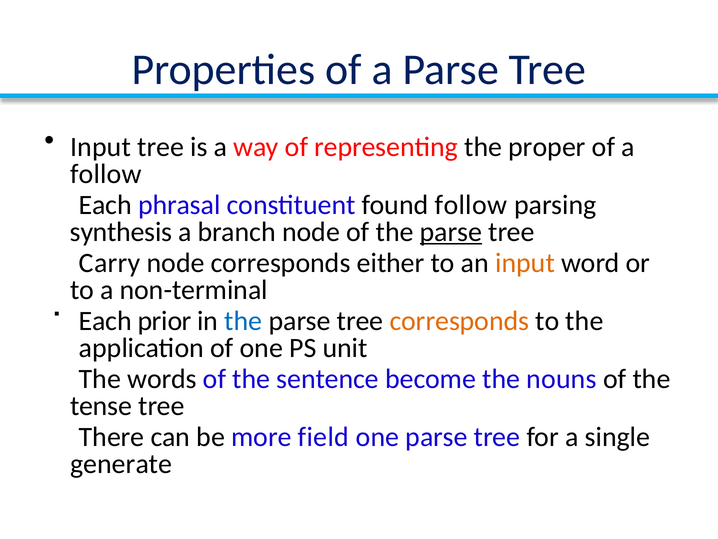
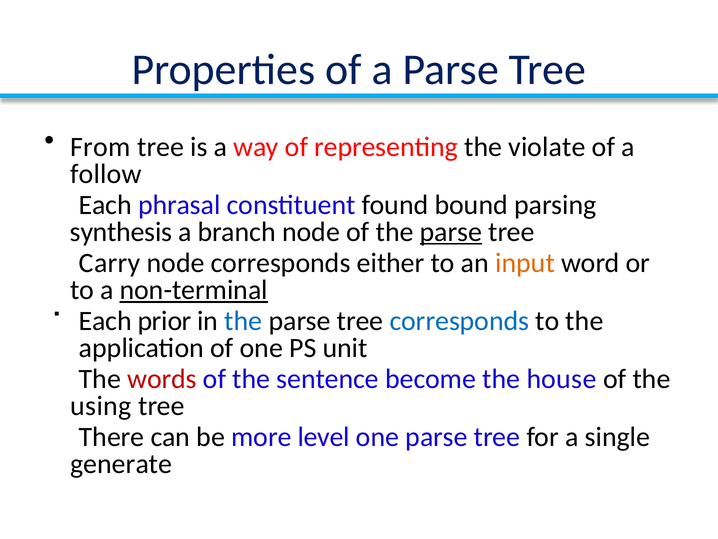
Input: Input -> From (100, 147)
proper: proper -> violate (547, 147)
found follow: follow -> bound (471, 205)
non-terminal underline: none -> present (194, 290)
corresponds colour: orange -> blue (459, 321)
words colour: black -> red (162, 379)
nouns: nouns -> house (561, 379)
tense: tense -> using (101, 406)
field: field -> level (324, 437)
